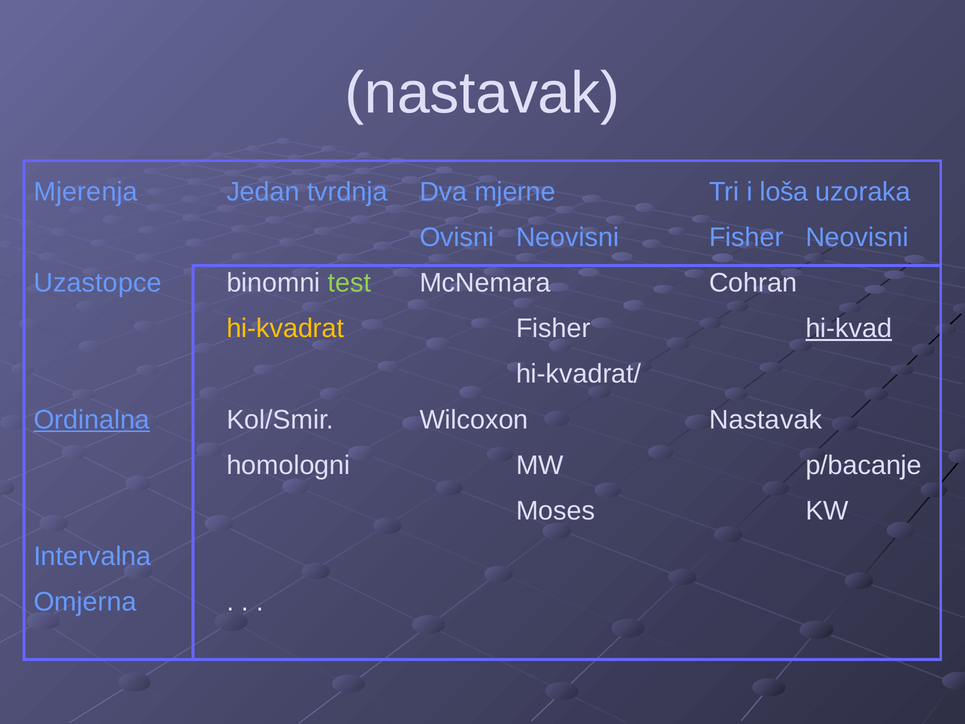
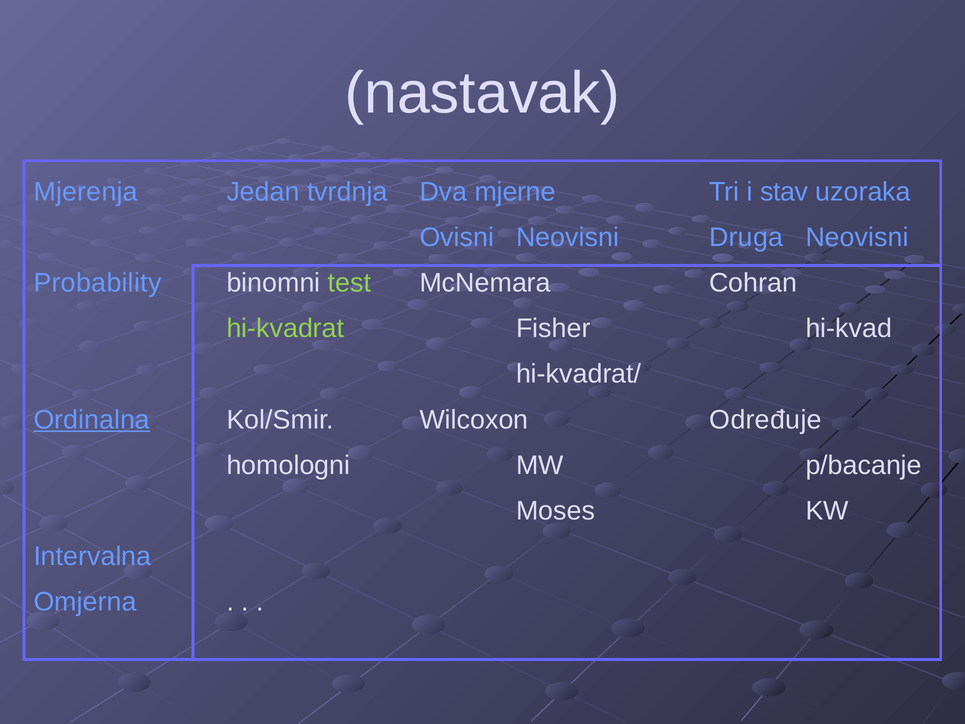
loša: loša -> stav (784, 192)
Neovisni Fisher: Fisher -> Druga (746, 237)
Uzastopce: Uzastopce -> Probability (98, 283)
hi-kvadrat colour: yellow -> light green (285, 328)
hi-kvad underline: present -> none (849, 328)
Wilcoxon Nastavak: Nastavak -> Određuje (766, 420)
